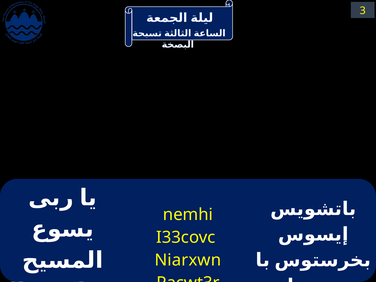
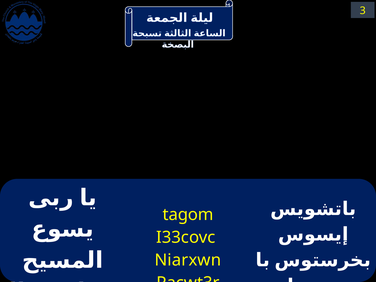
nemhi: nemhi -> tagom (188, 215)
